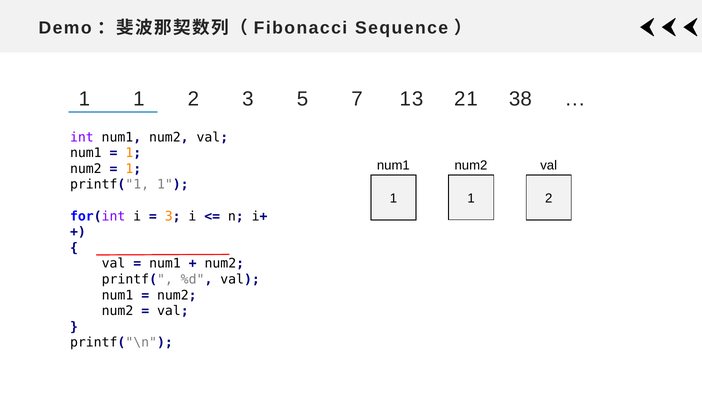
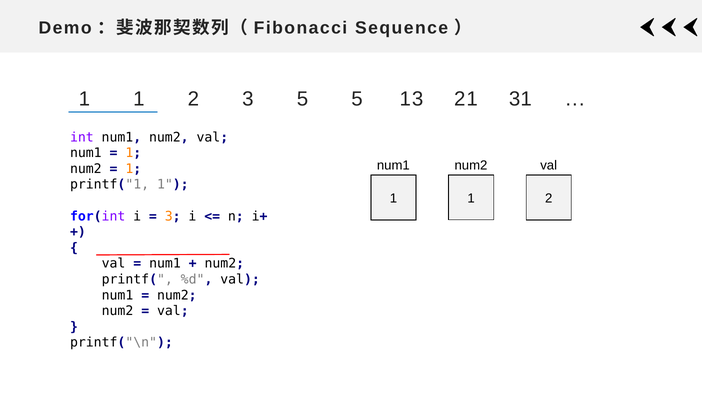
5 7: 7 -> 5 (357, 99)
38: 38 -> 31 (520, 99)
